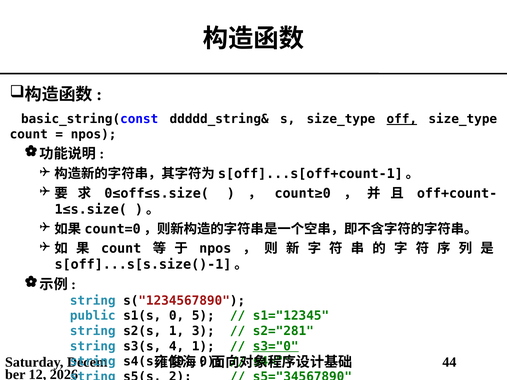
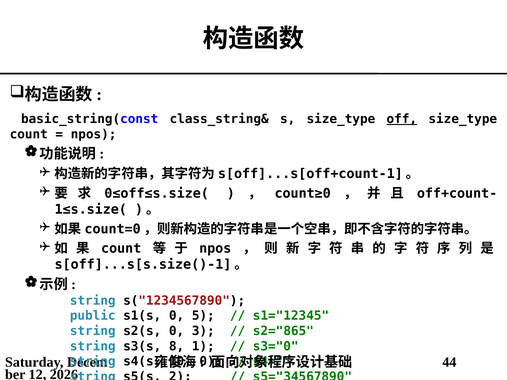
ddddd_string&: ddddd_string& -> class_string& (219, 119)
s2(s 1: 1 -> 0 (177, 331)
s2="281: s2="281 -> s2="865 (283, 331)
4: 4 -> 8 (177, 346)
s3="0 underline: present -> none (276, 346)
